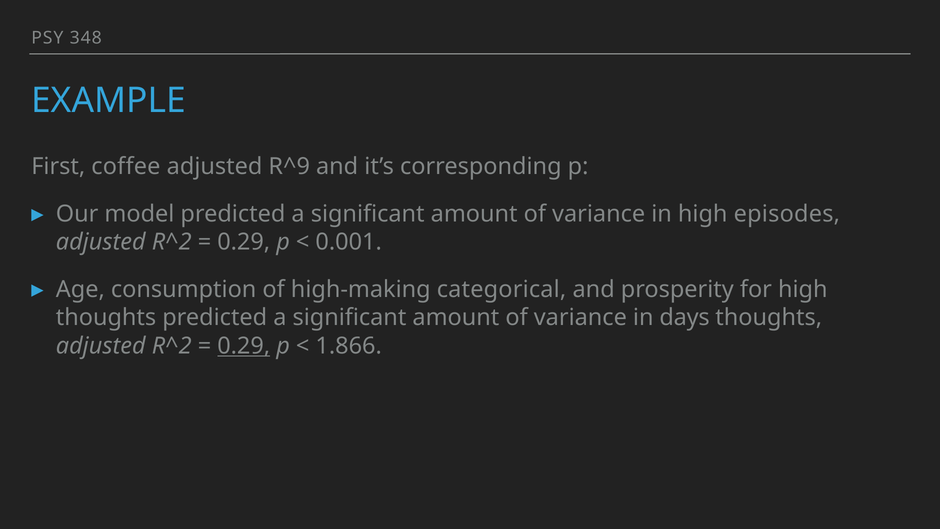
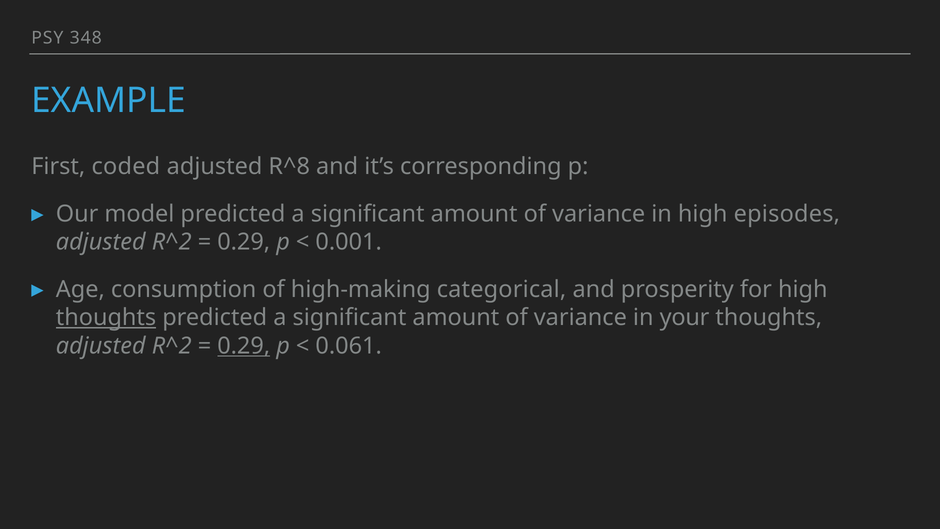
coffee: coffee -> coded (126, 167)
R^9: R^9 -> R^8 (289, 167)
thoughts underline: none -> present (106, 318)
days: days -> your (685, 318)
1.866: 1.866 -> 0.061 (349, 346)
